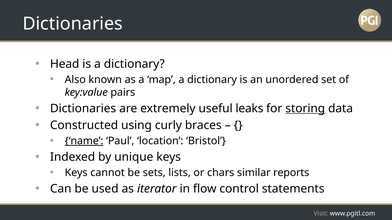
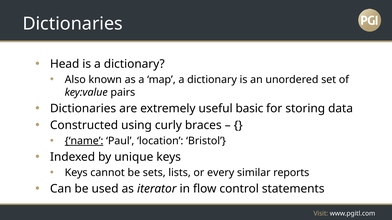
leaks: leaks -> basic (249, 109)
storing underline: present -> none (305, 109)
chars: chars -> every (221, 173)
